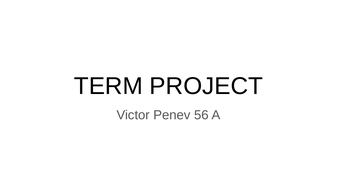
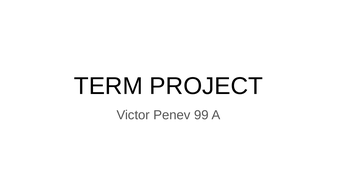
56: 56 -> 99 (201, 115)
